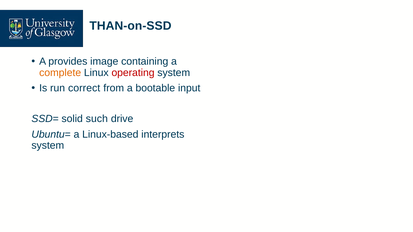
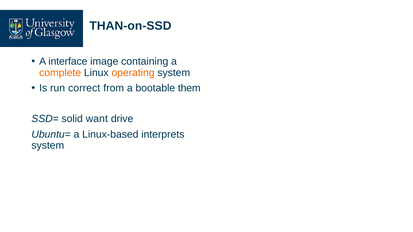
provides: provides -> interface (68, 62)
operating colour: red -> orange (133, 73)
input: input -> them (189, 88)
such: such -> want (97, 119)
